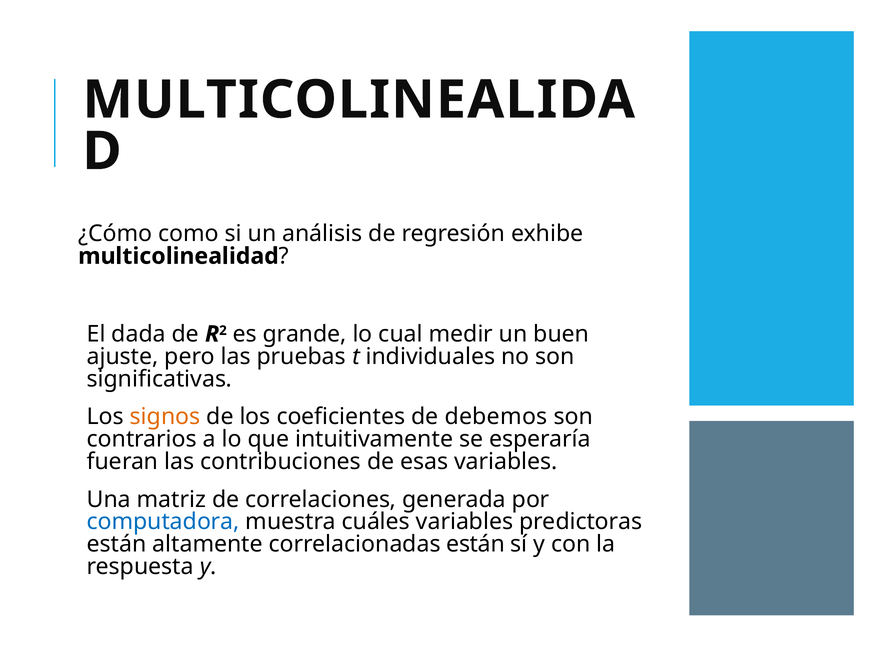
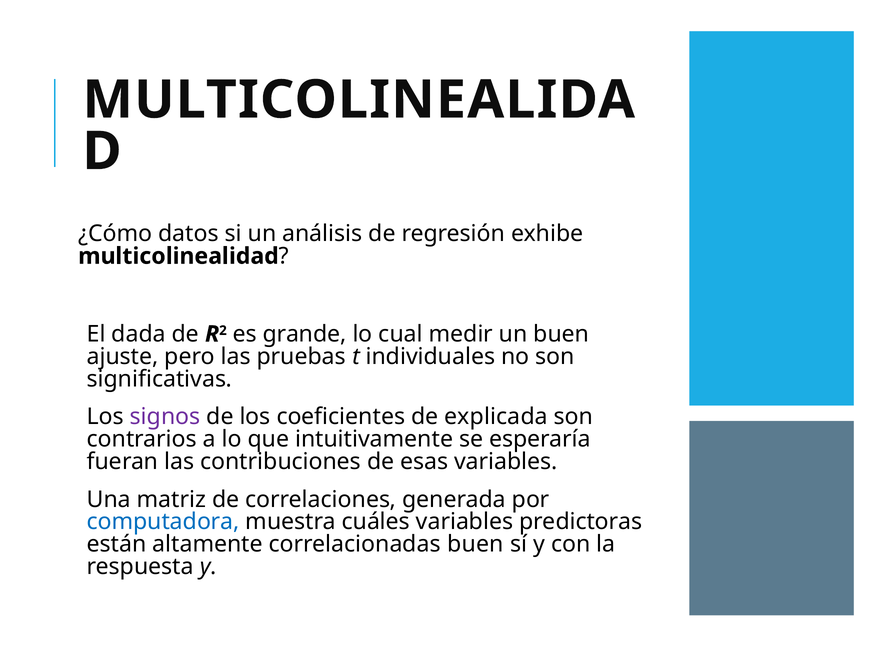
como: como -> datos (188, 234)
signos colour: orange -> purple (165, 417)
debemos: debemos -> explicada (496, 417)
correlacionadas están: están -> buen (475, 545)
